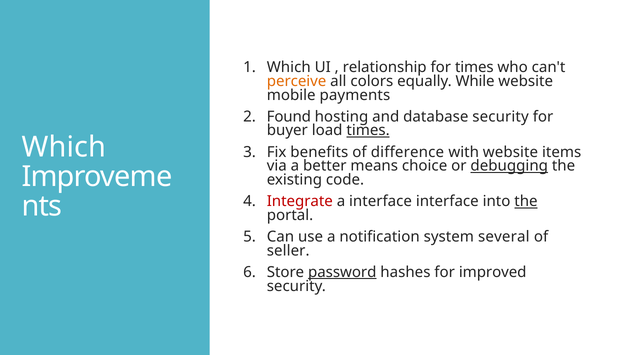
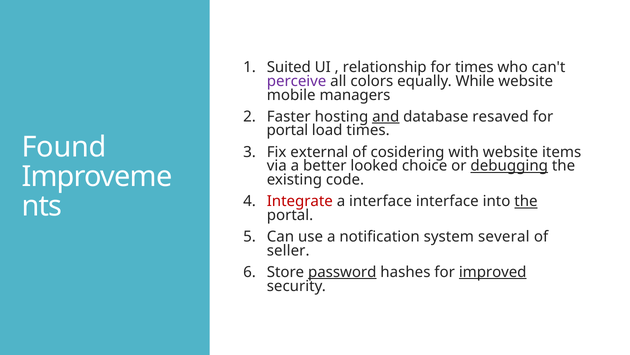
Which: Which -> Suited (289, 67)
perceive colour: orange -> purple (297, 81)
payments: payments -> managers (355, 95)
Found: Found -> Faster (289, 116)
and underline: none -> present (386, 116)
database security: security -> resaved (501, 116)
buyer: buyer -> portal (287, 130)
times underline: present -> none (368, 130)
Which: Which -> Found (64, 147)
benefits: benefits -> external (319, 152)
difference: difference -> cosidering (408, 152)
means: means -> looked (374, 166)
improved underline: none -> present (493, 272)
